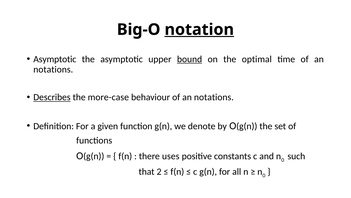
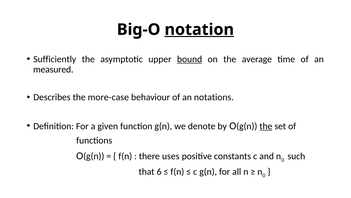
Asymptotic: Asymptotic -> Sufficiently (55, 59)
optimal: optimal -> average (257, 59)
notations: notations -> measured (53, 69)
Describes underline: present -> none (52, 97)
the underline: none -> present (266, 126)
2: 2 -> 6 (159, 171)
